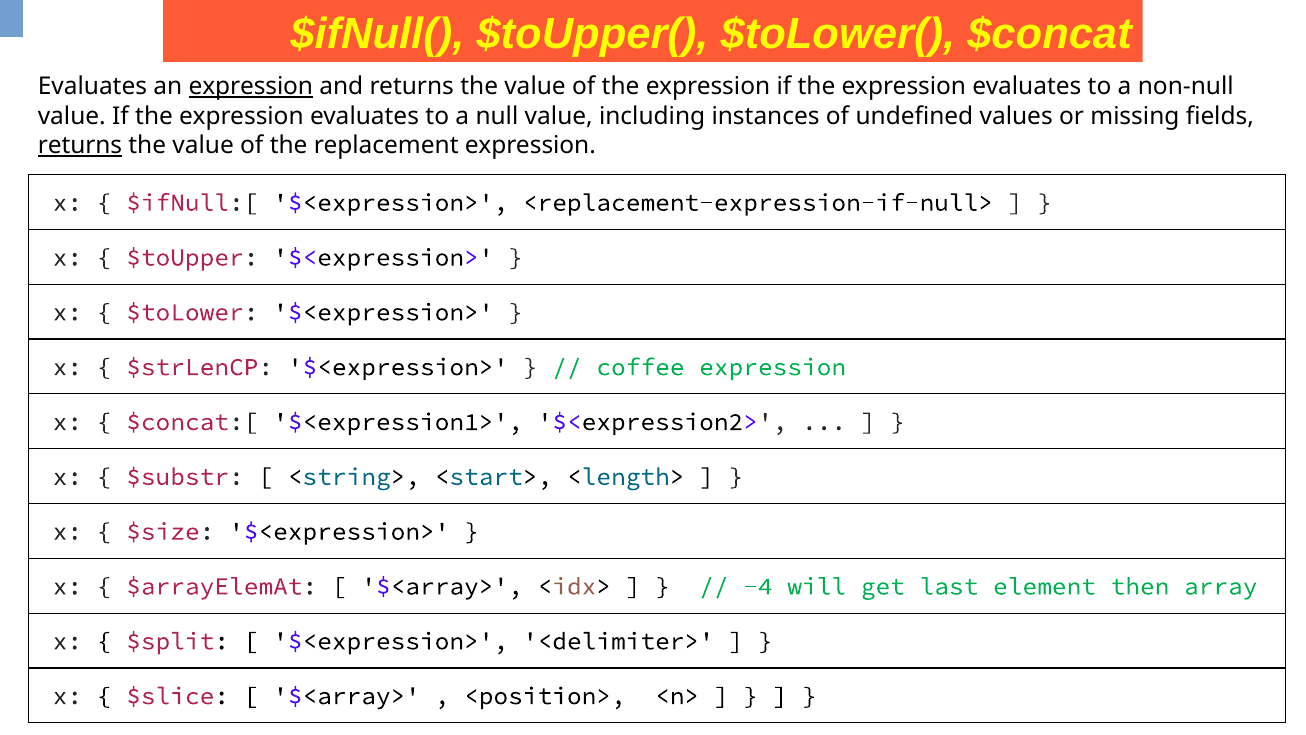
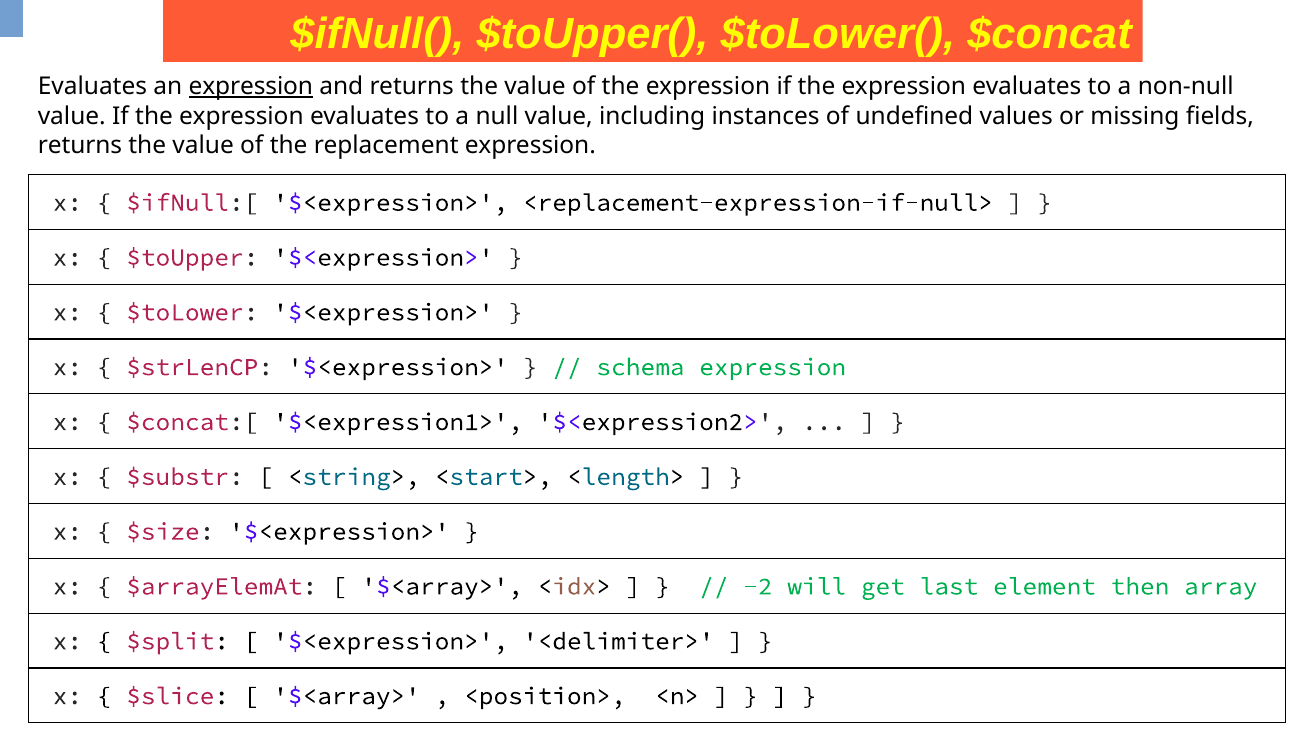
returns underline: present -> none (80, 145)
coffee: coffee -> schema (640, 367)
-4: -4 -> -2 (758, 586)
